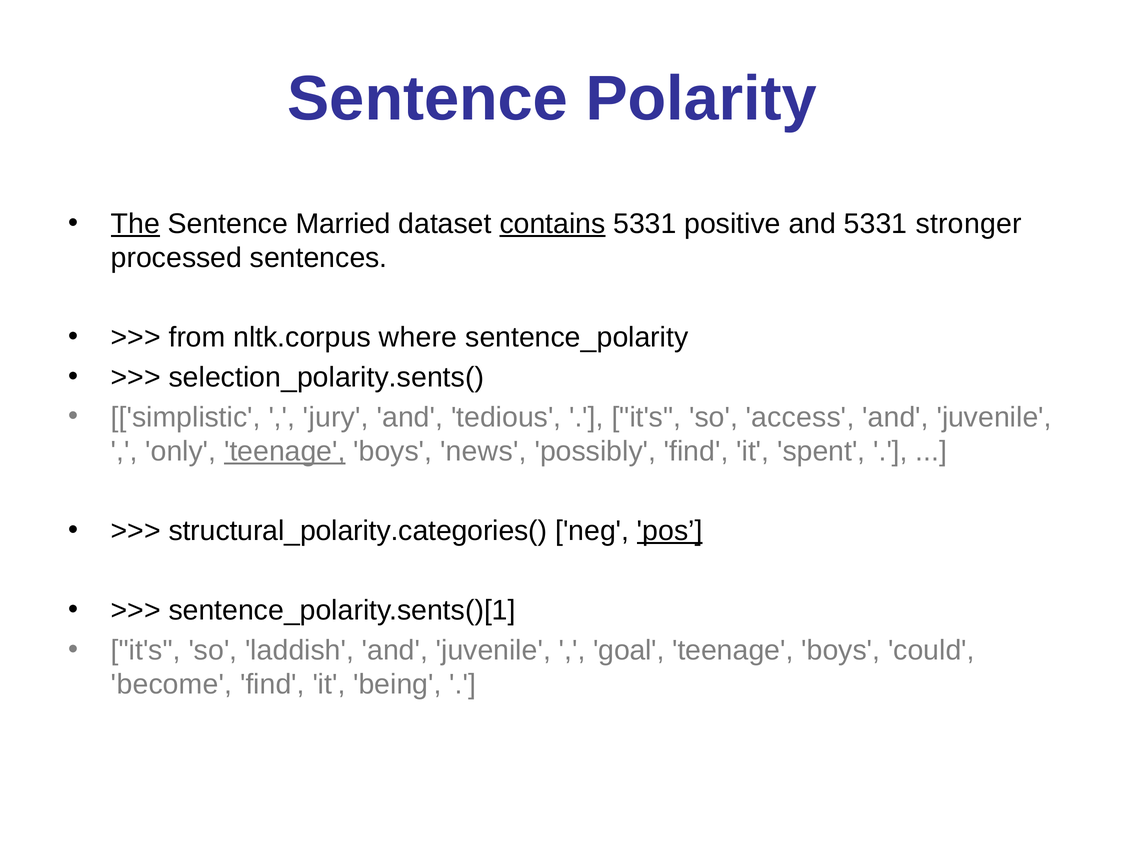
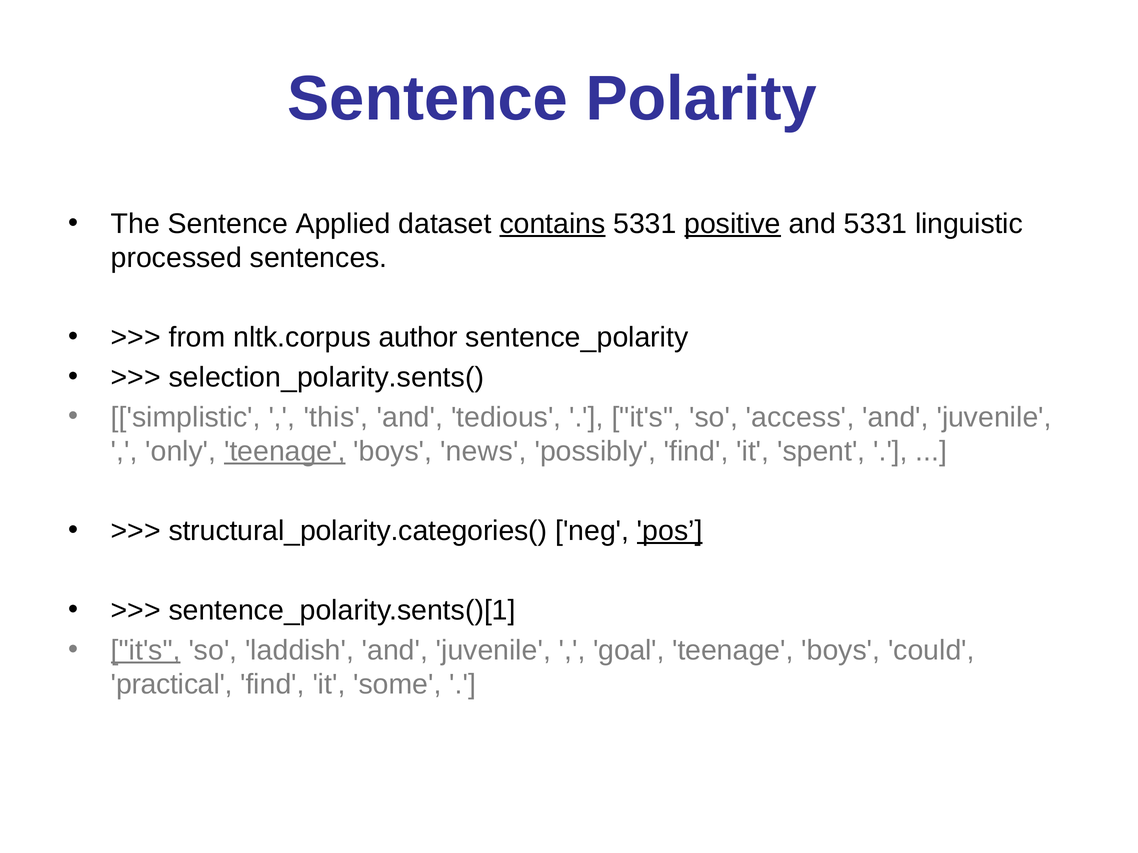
The underline: present -> none (135, 224)
Married: Married -> Applied (343, 224)
positive underline: none -> present (733, 224)
stronger: stronger -> linguistic (969, 224)
where: where -> author (418, 338)
jury: jury -> this (336, 417)
it's underline: none -> present (146, 651)
become: become -> practical (172, 685)
being: being -> some (397, 685)
